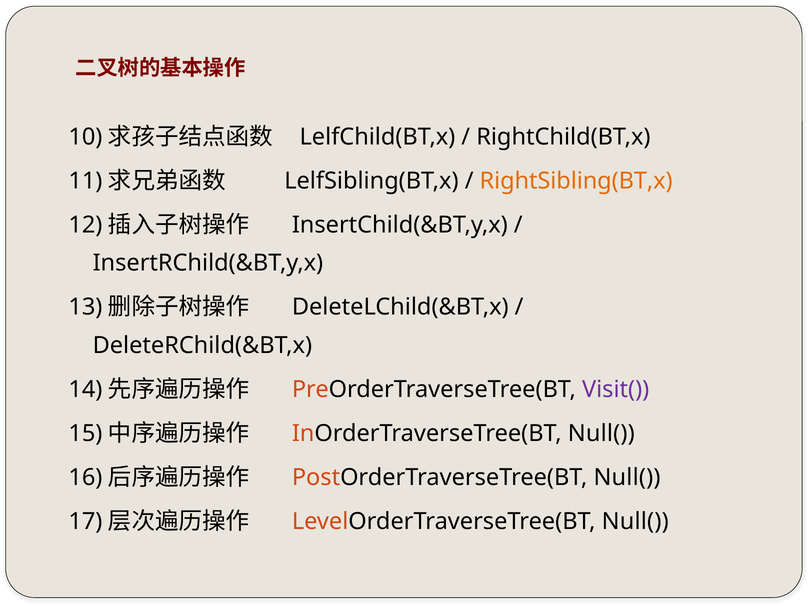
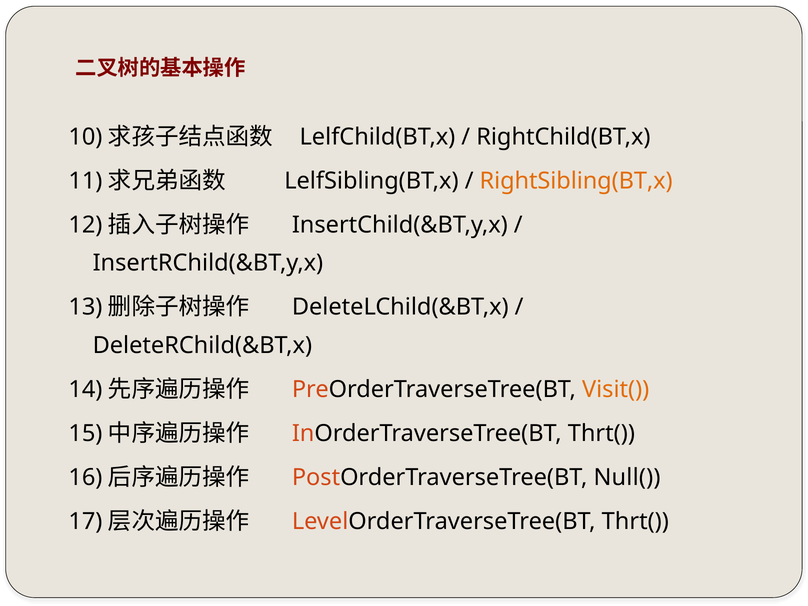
Visit( colour: purple -> orange (616, 389)
InOrderTraverseTree(BT Null(: Null( -> Thrt( (601, 433)
LevelOrderTraverseTree(BT Null(: Null( -> Thrt( (635, 521)
